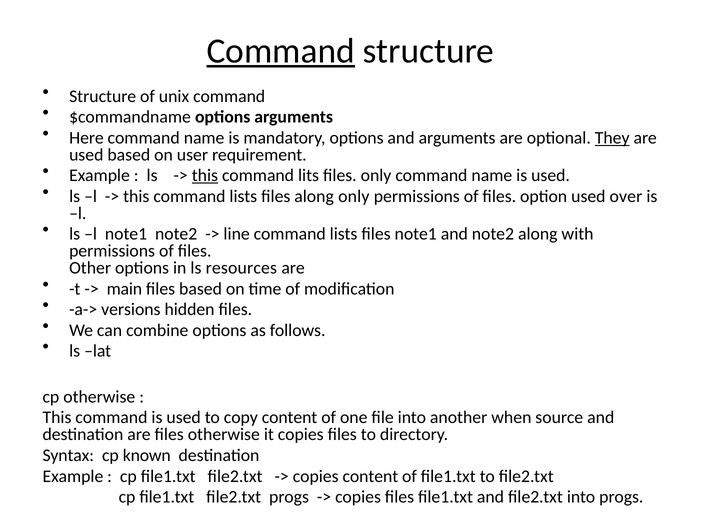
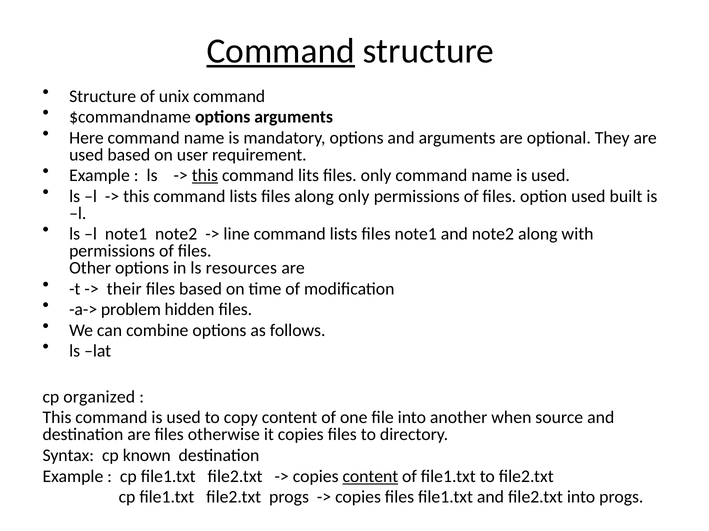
They underline: present -> none (612, 138)
over: over -> built (626, 197)
main: main -> their (124, 289)
versions: versions -> problem (131, 310)
cp otherwise: otherwise -> organized (99, 397)
content underline: none -> present (370, 477)
